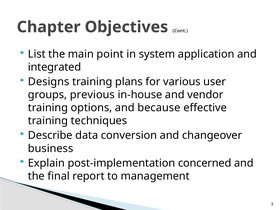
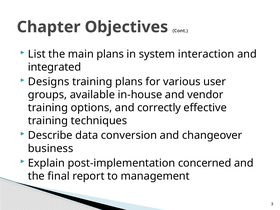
main point: point -> plans (110, 54)
application: application -> interaction (206, 54)
previous: previous -> available (92, 95)
because: because -> correctly (159, 108)
